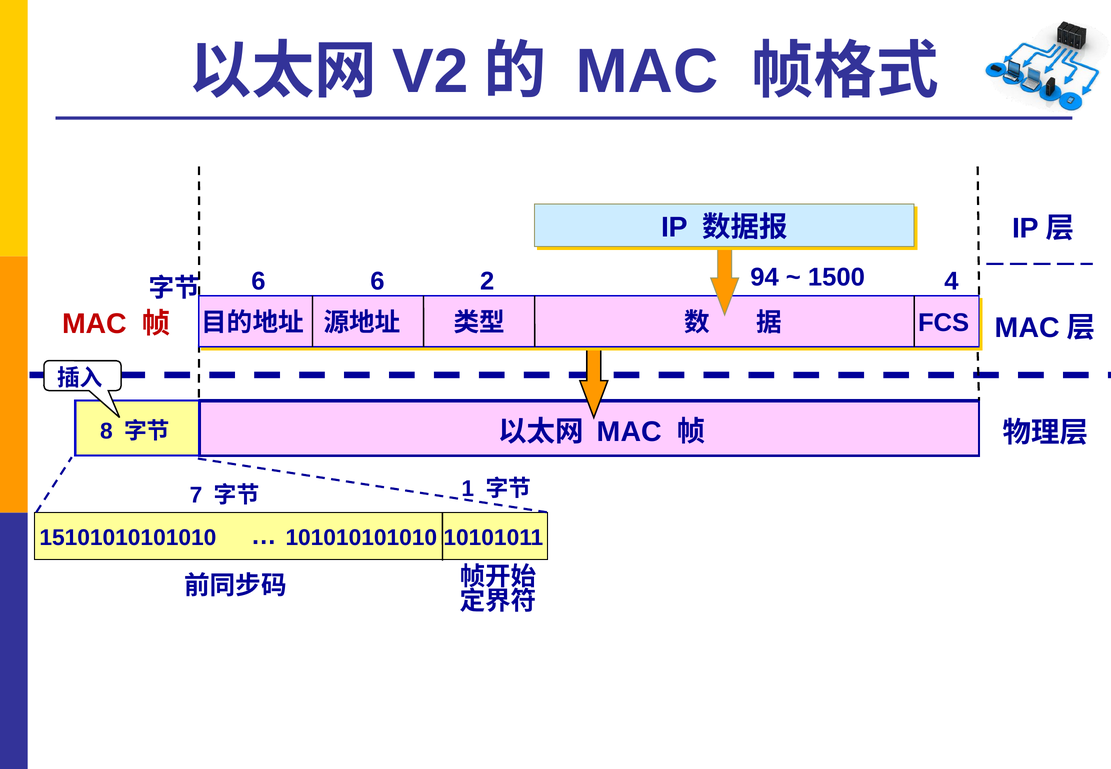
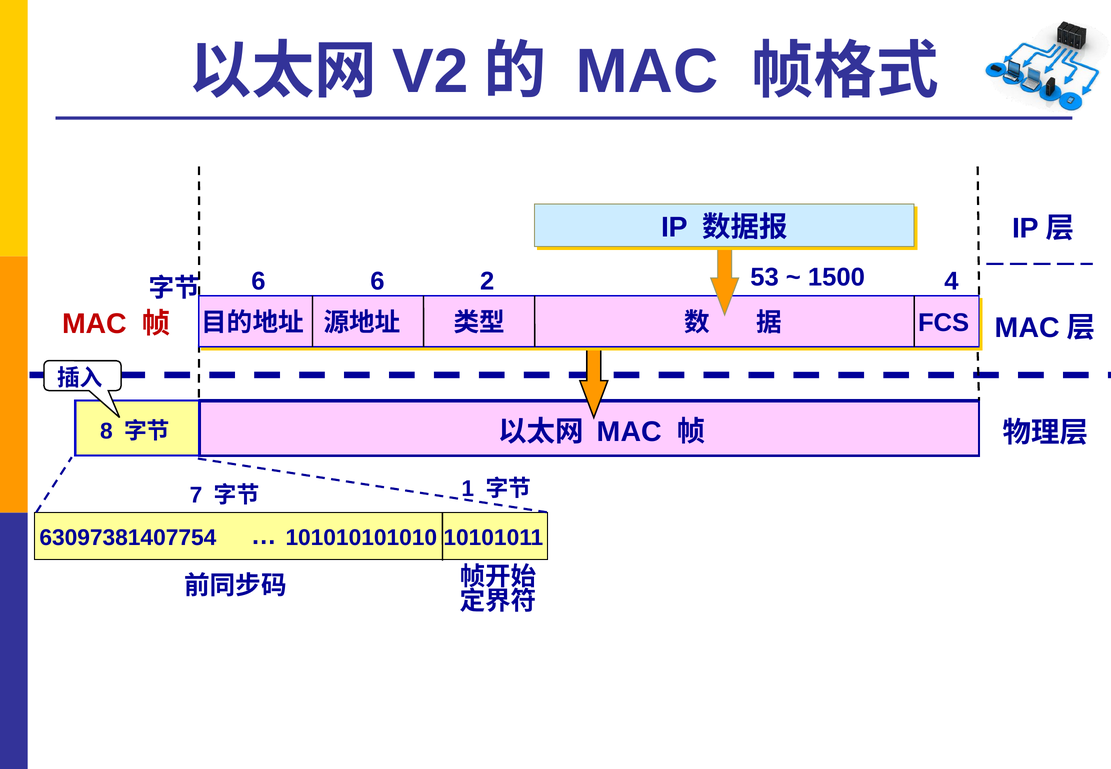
94: 94 -> 53 (765, 278)
15101010101010: 15101010101010 -> 63097381407754 (128, 538)
